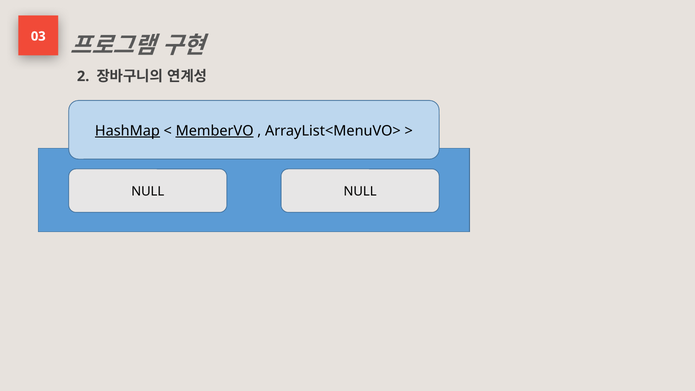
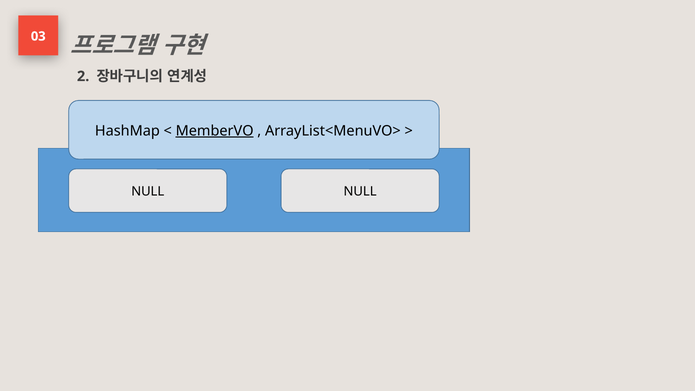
HashMap underline: present -> none (127, 131)
